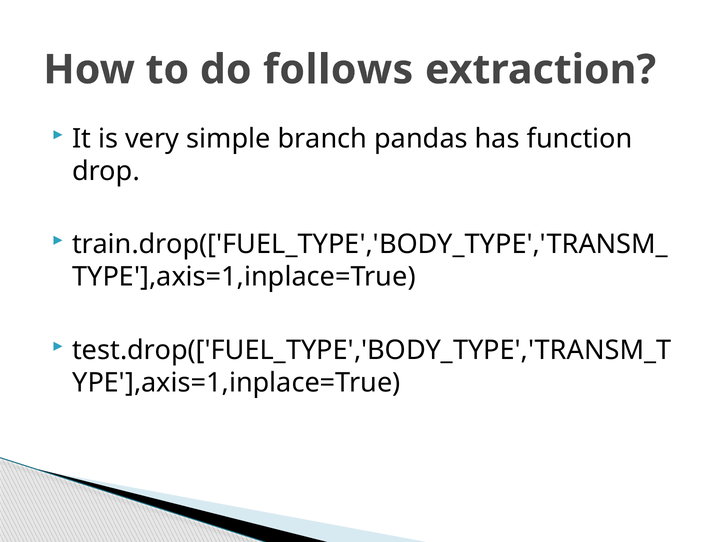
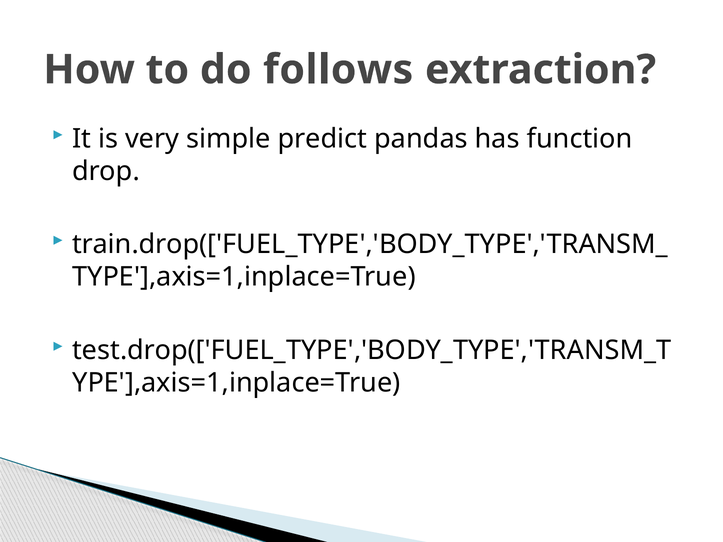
branch: branch -> predict (322, 139)
